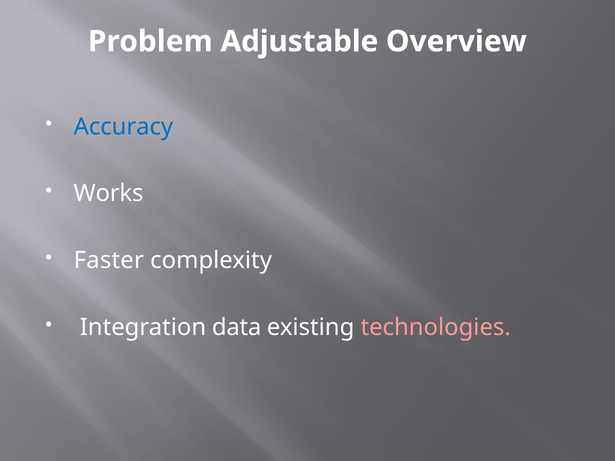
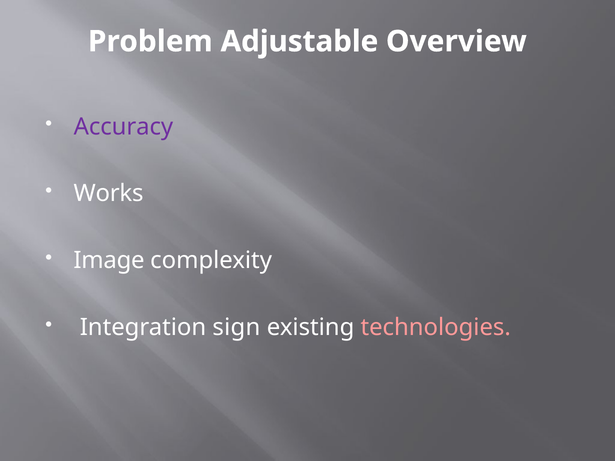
Accuracy colour: blue -> purple (123, 127)
Faster: Faster -> Image (109, 261)
data: data -> sign (236, 328)
